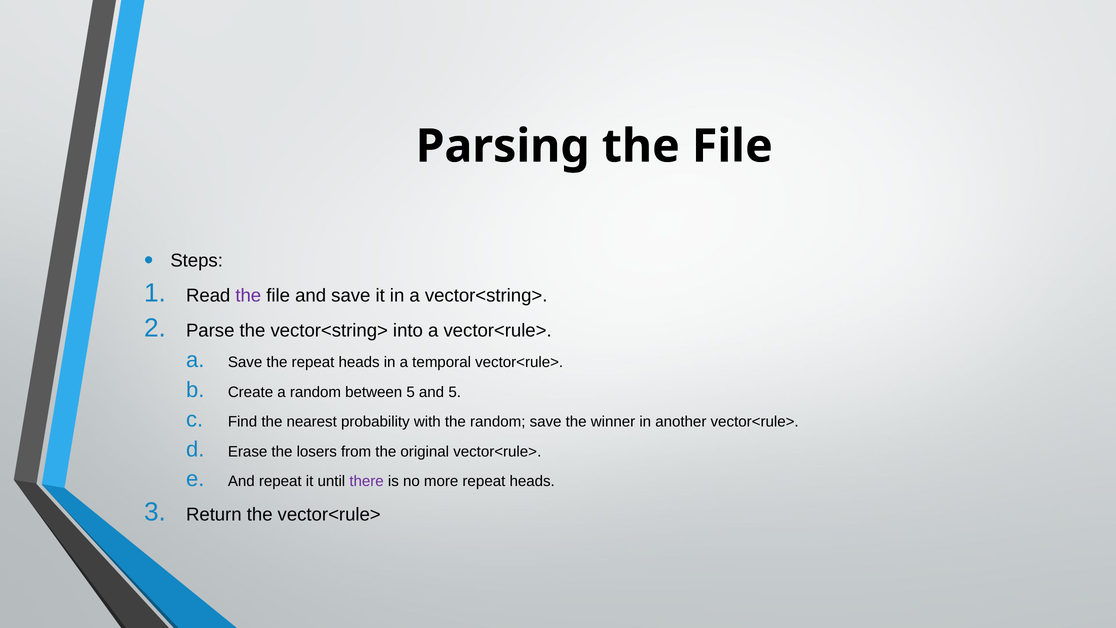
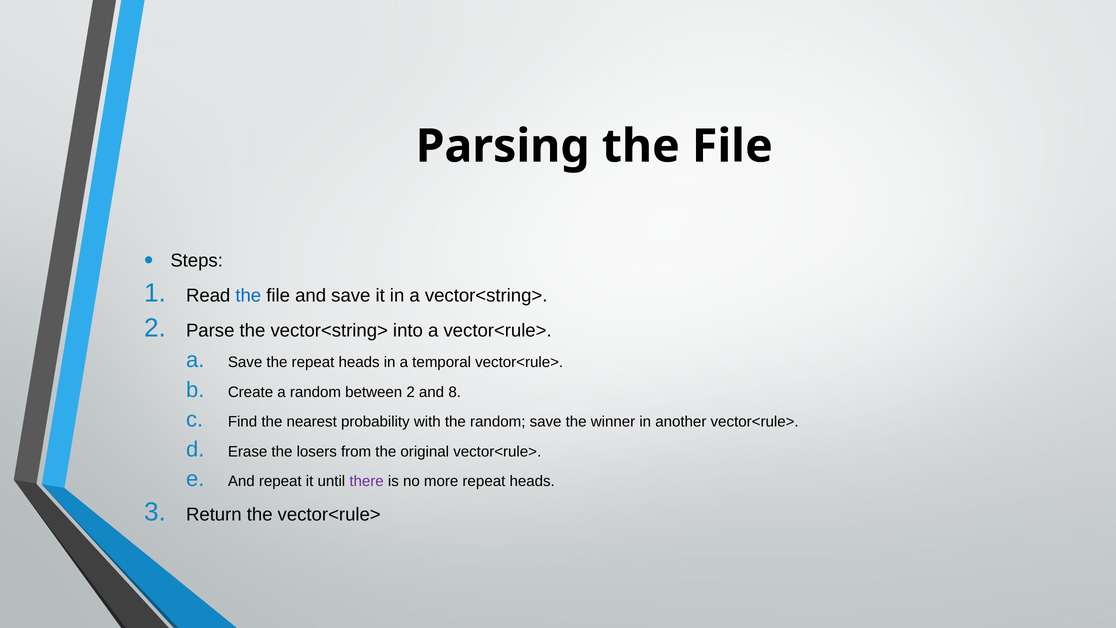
the colour: purple -> blue (248, 296)
between 5: 5 -> 2 (411, 392)
and 5: 5 -> 8 (455, 392)
